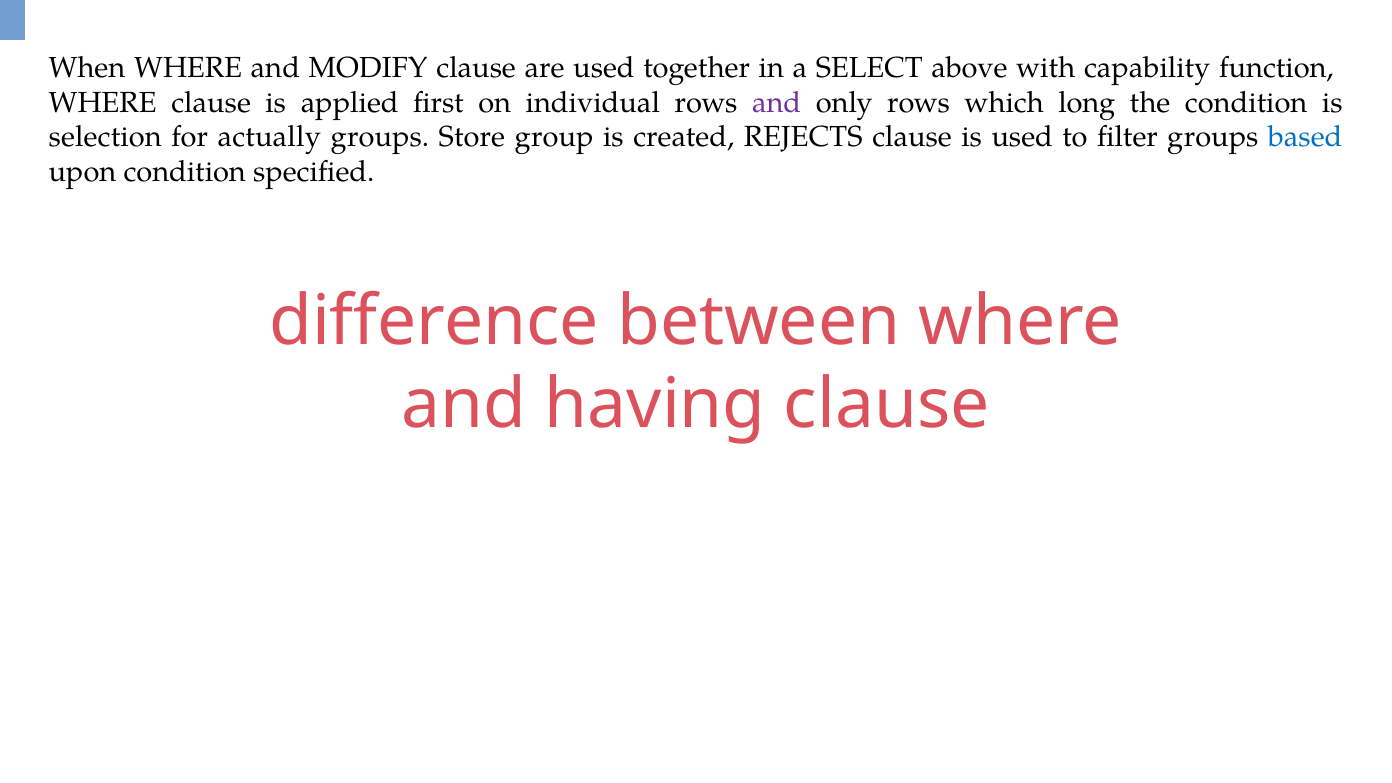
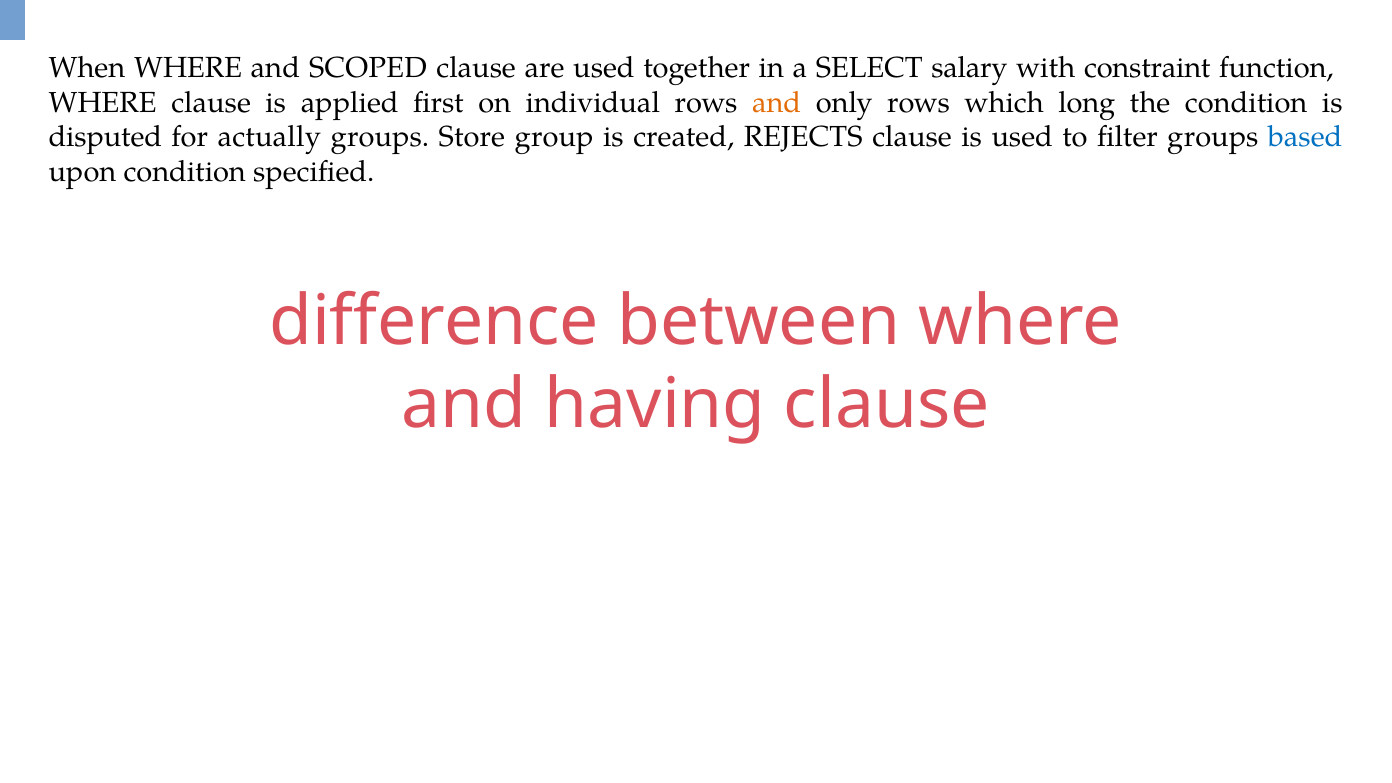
MODIFY: MODIFY -> SCOPED (368, 68)
above: above -> salary (969, 68)
capability: capability -> constraint (1147, 68)
and colour: purple -> orange (777, 102)
selection: selection -> disputed (105, 137)
